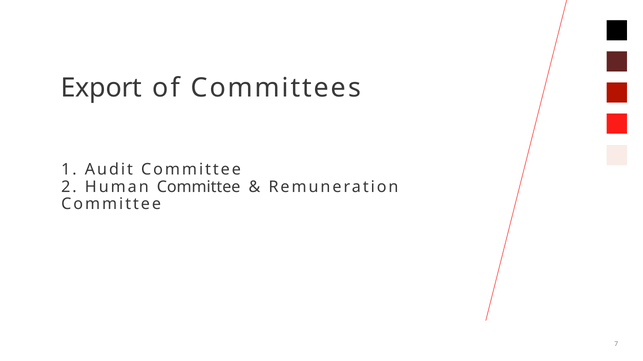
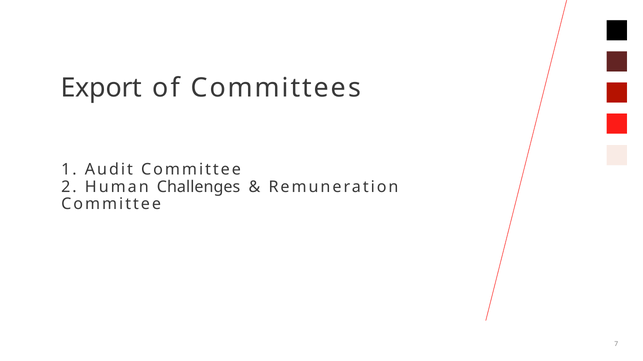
Human Committee: Committee -> Challenges (199, 187)
